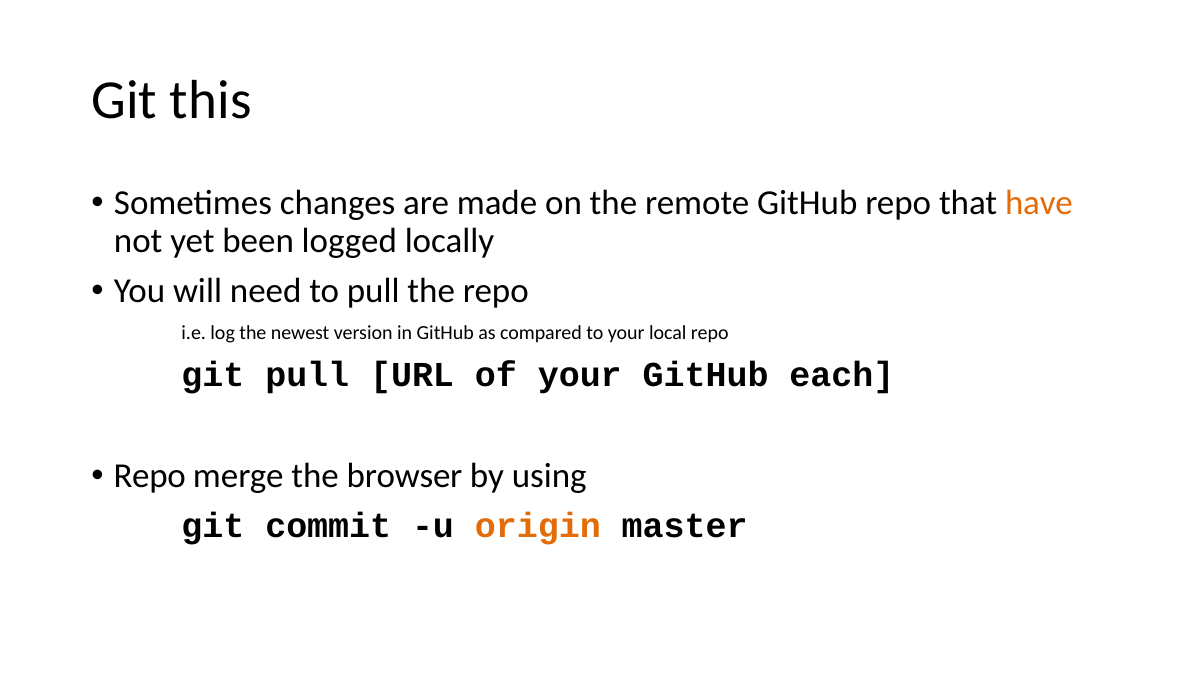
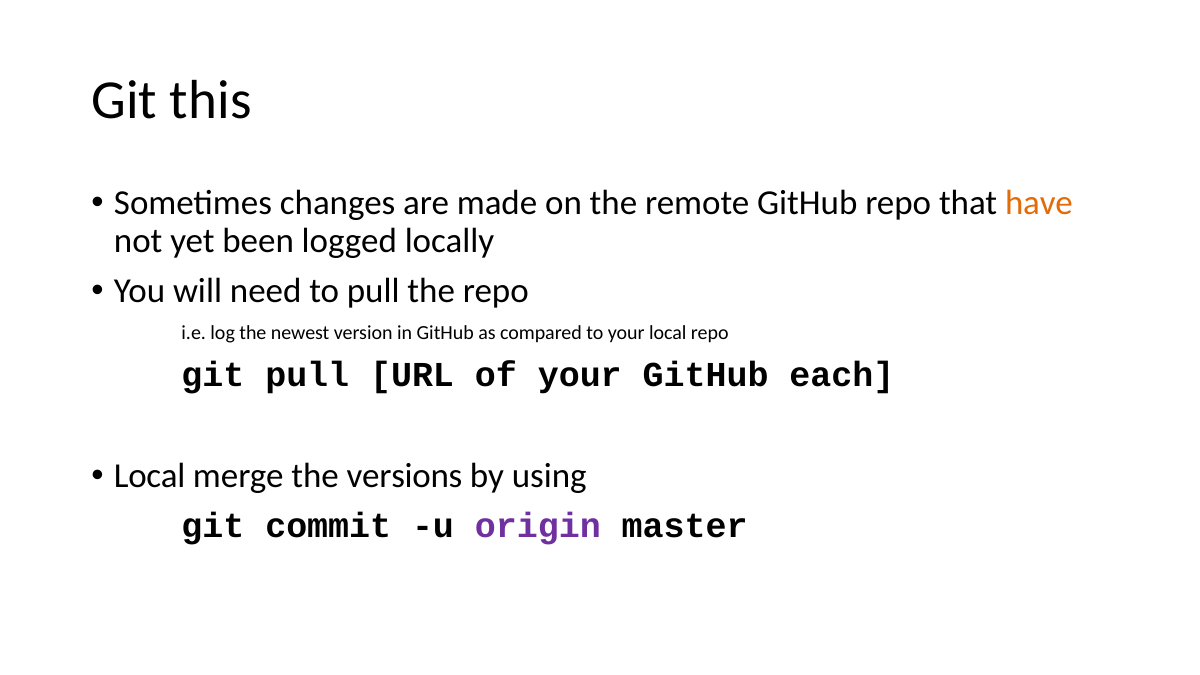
Repo: Repo -> Local (150, 476)
browser: browser -> versions (405, 476)
origin colour: orange -> purple (538, 526)
